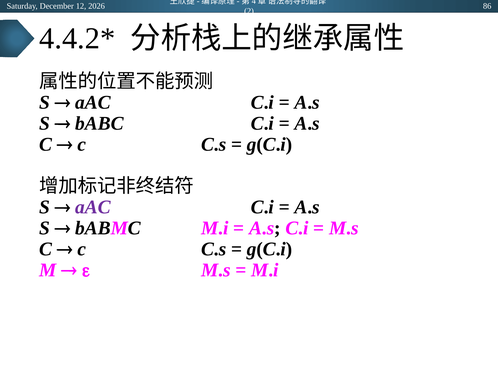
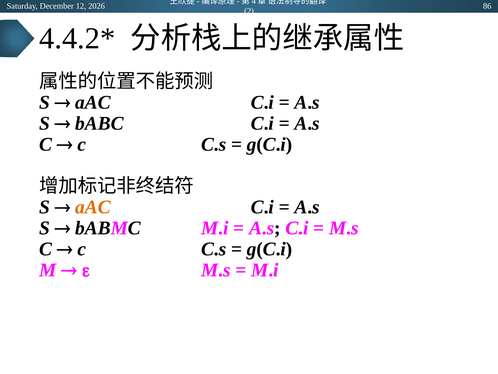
aAC colour: purple -> orange (93, 207)
